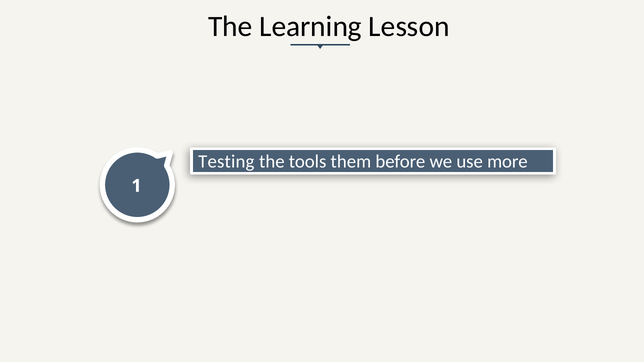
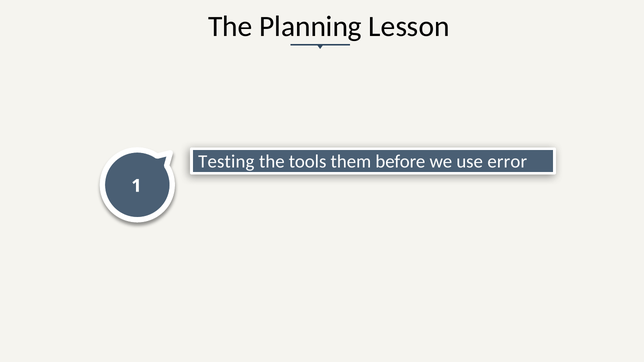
Learning: Learning -> Planning (311, 27)
more: more -> error (507, 162)
